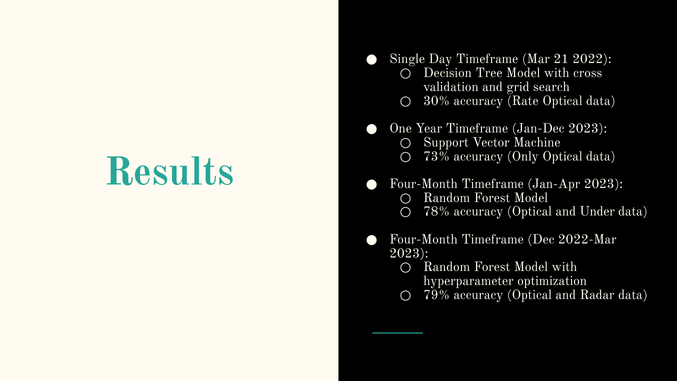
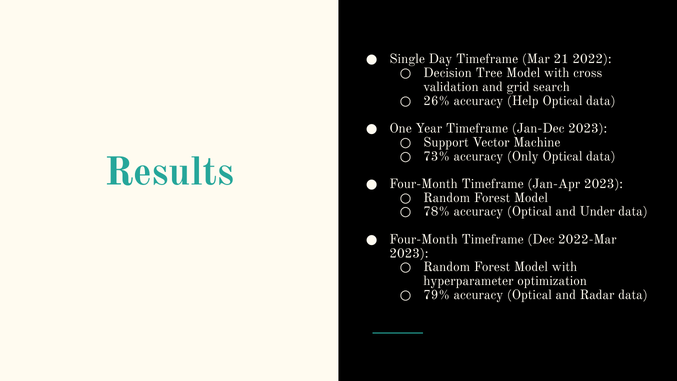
30%: 30% -> 26% (437, 101)
Rate: Rate -> Help (523, 101)
